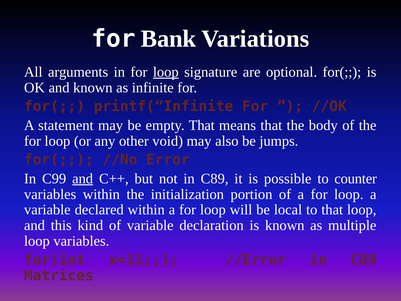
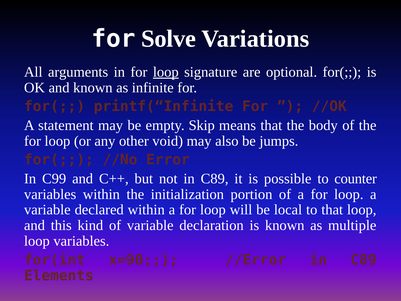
Bank: Bank -> Solve (169, 39)
empty That: That -> Skip (202, 125)
and underline: present -> none (83, 178)
x=11: x=11 -> x=90 (143, 260)
Matrices: Matrices -> Elements (59, 275)
